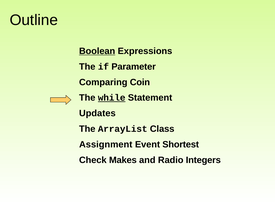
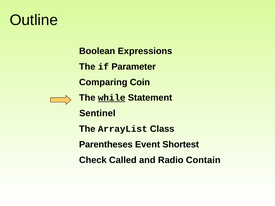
Boolean underline: present -> none (97, 51)
Updates: Updates -> Sentinel (97, 113)
Assignment: Assignment -> Parentheses (106, 145)
Makes: Makes -> Called (123, 160)
Integers: Integers -> Contain (203, 160)
